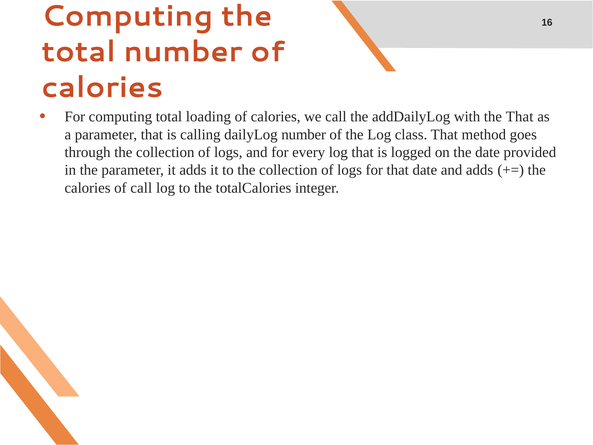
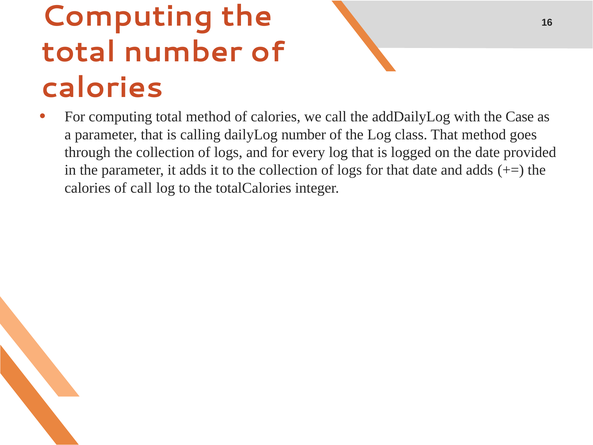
total loading: loading -> method (208, 117)
the That: That -> Case (520, 117)
